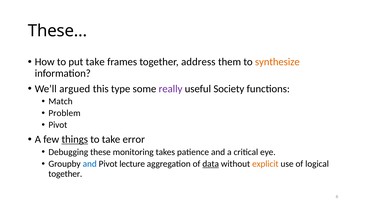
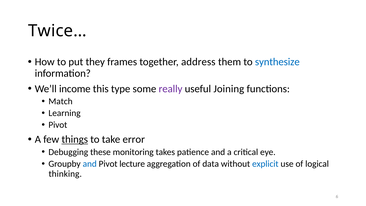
These…: These… -> Twice… (57, 31)
put take: take -> they (95, 62)
synthesize colour: orange -> blue (277, 62)
argued: argued -> income (75, 89)
Society: Society -> Joining (229, 89)
Problem: Problem -> Learning (65, 113)
data underline: present -> none (211, 164)
explicit colour: orange -> blue (265, 164)
together: together -> thinking (65, 174)
